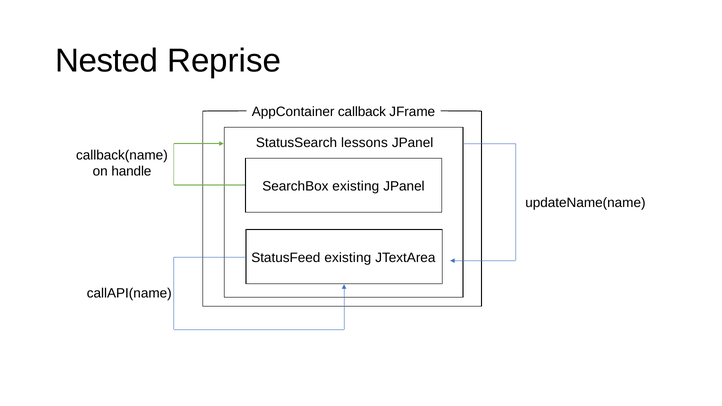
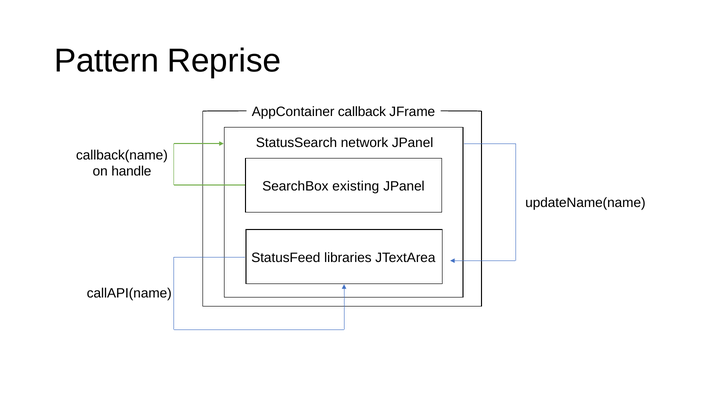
Nested: Nested -> Pattern (107, 61)
lessons: lessons -> network (365, 143)
StatusFeed existing: existing -> libraries (348, 258)
